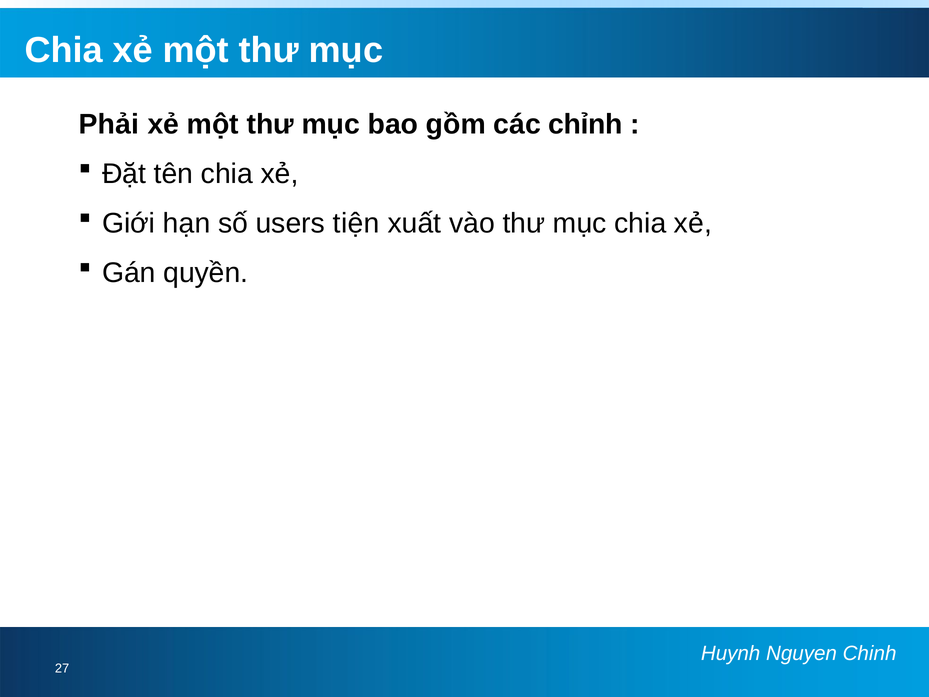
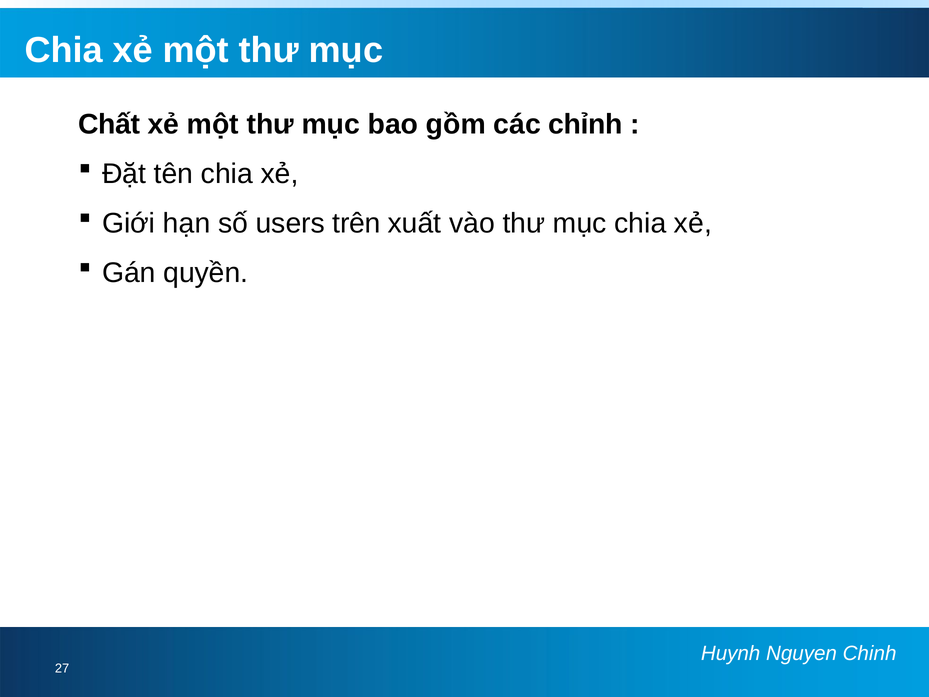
Phải: Phải -> Chất (109, 124)
tiện: tiện -> trên (357, 223)
